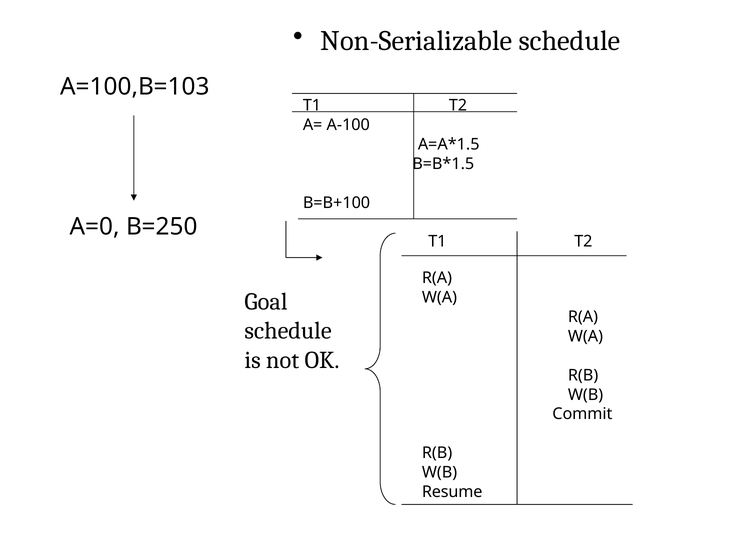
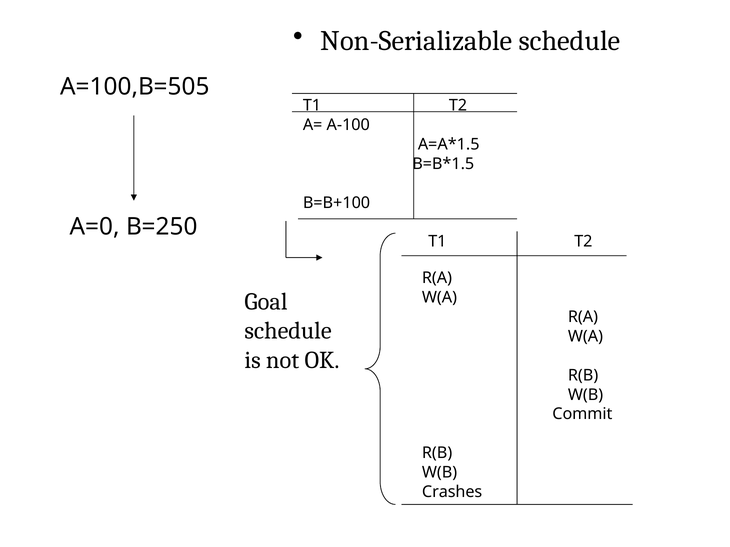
A=100,B=103: A=100,B=103 -> A=100,B=505 (135, 87)
Resume: Resume -> Crashes (452, 492)
